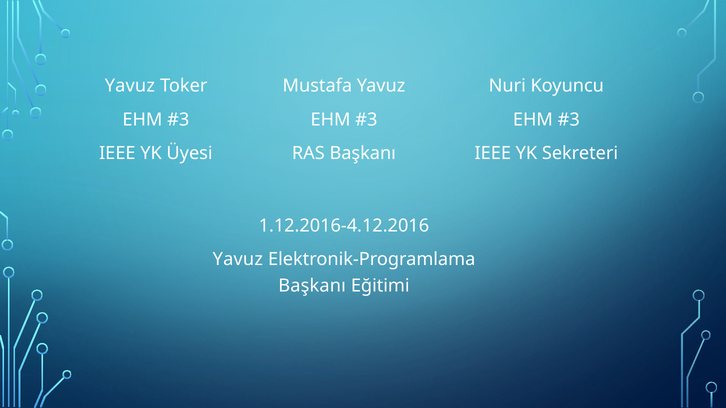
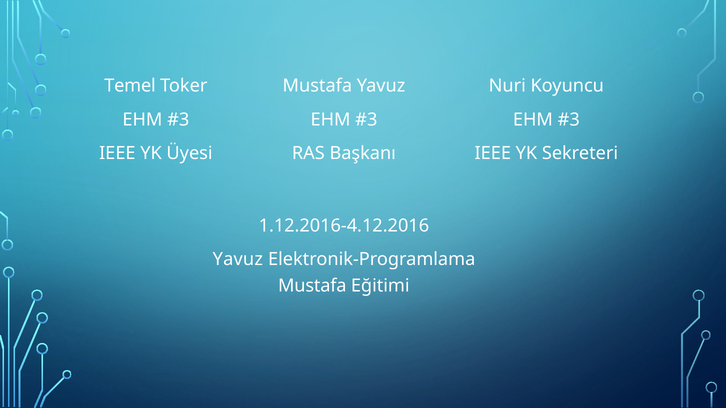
Yavuz: Yavuz -> Temel (130, 86)
Başkanı: Başkanı -> Mustafa (312, 286)
